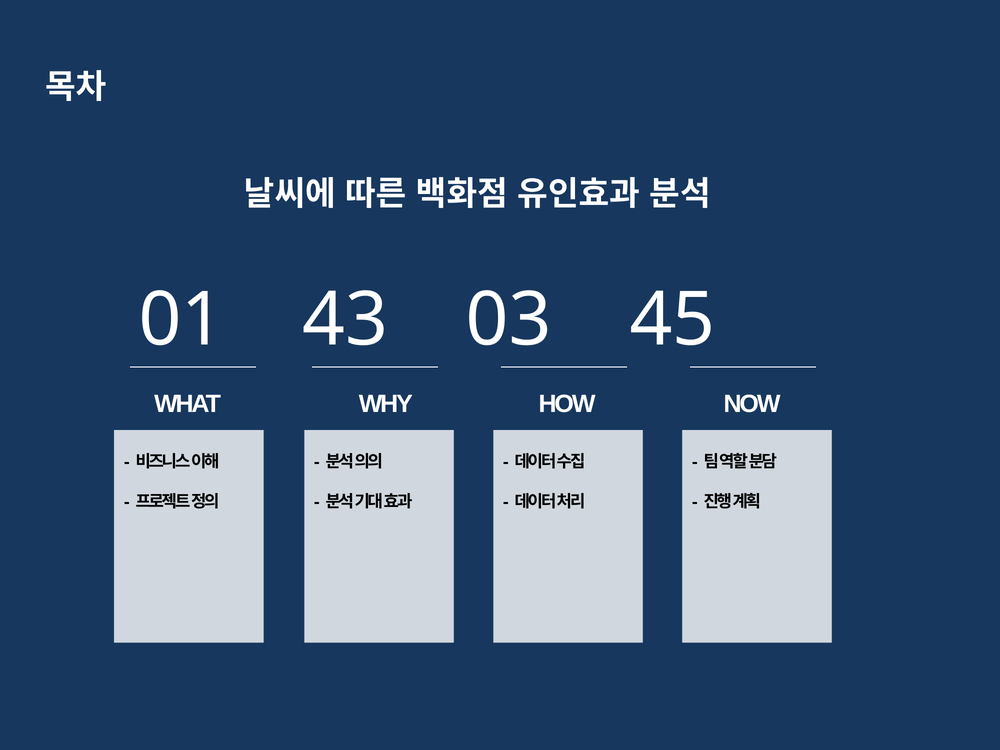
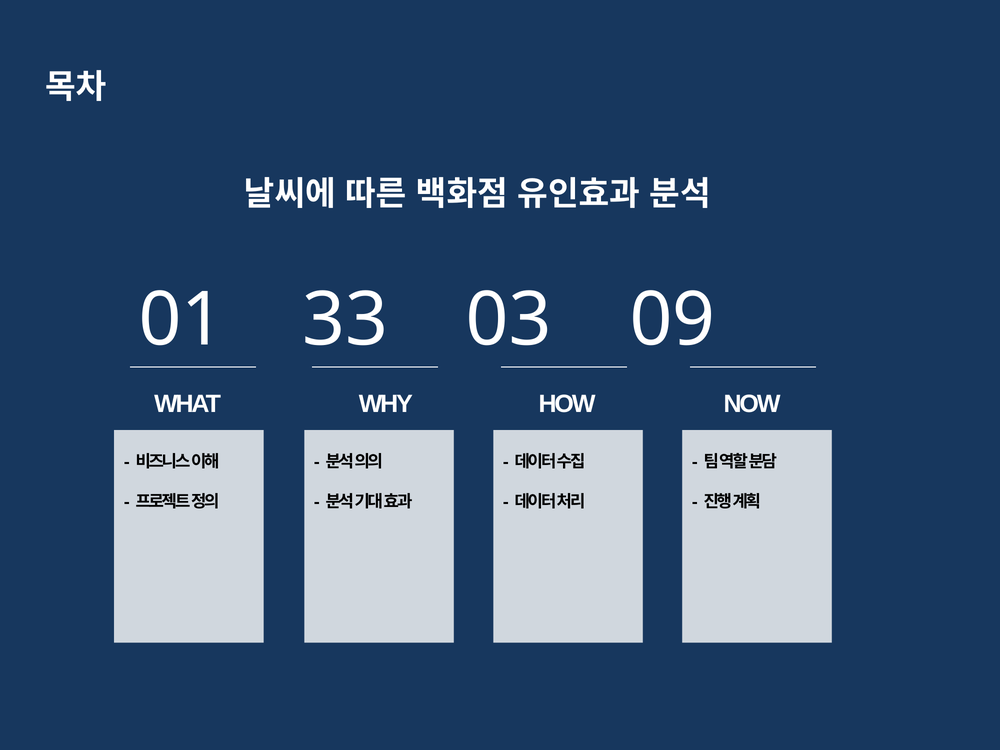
43: 43 -> 33 (345, 320)
45: 45 -> 09 (672, 320)
